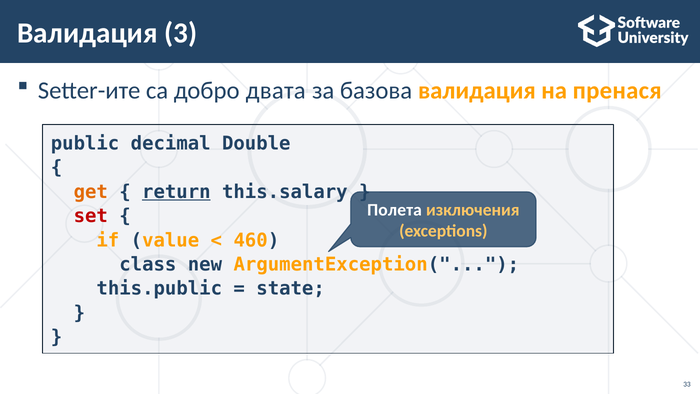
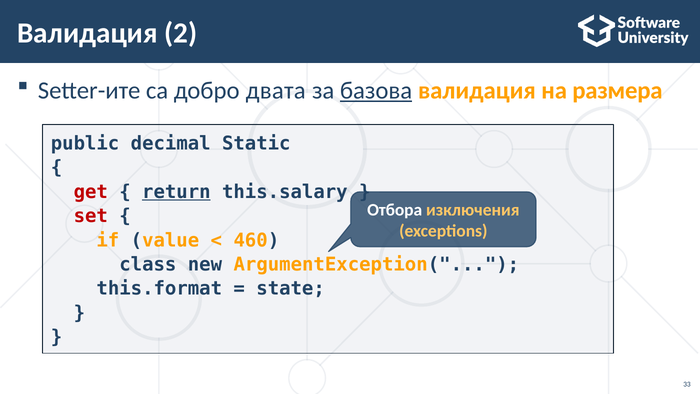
3: 3 -> 2 (181, 33)
базова underline: none -> present (376, 91)
пренася: пренася -> размера (617, 91)
Double: Double -> Static (256, 143)
get colour: orange -> red (91, 192)
Полета: Полета -> Отбора (395, 210)
this.public: this.public -> this.format (159, 289)
